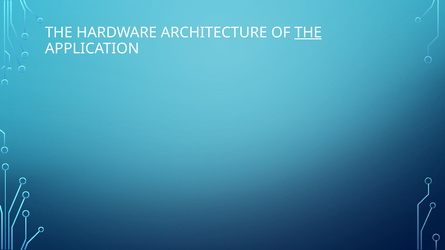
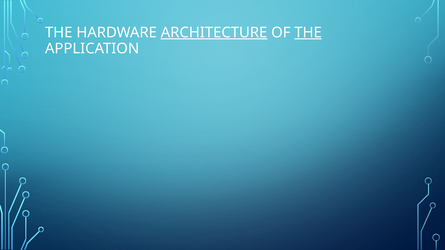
ARCHITECTURE underline: none -> present (214, 33)
